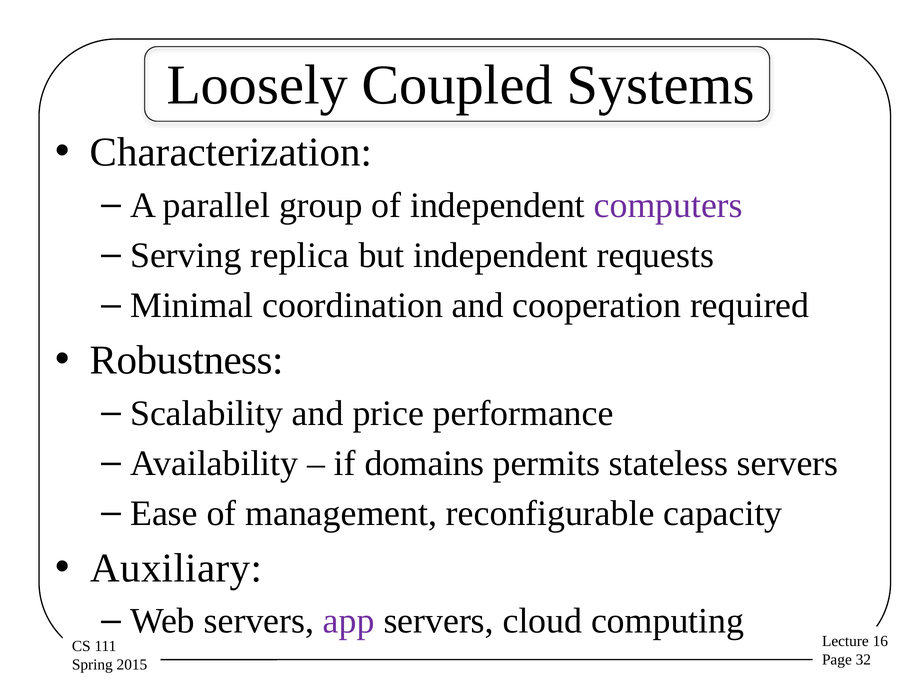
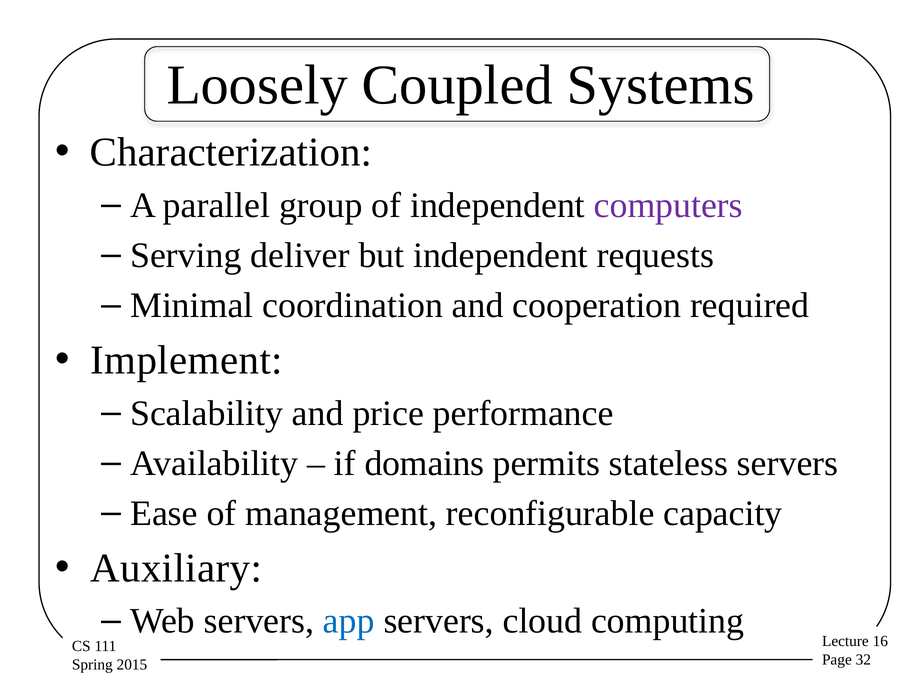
replica: replica -> deliver (300, 256)
Robustness: Robustness -> Implement (186, 361)
app colour: purple -> blue (349, 622)
